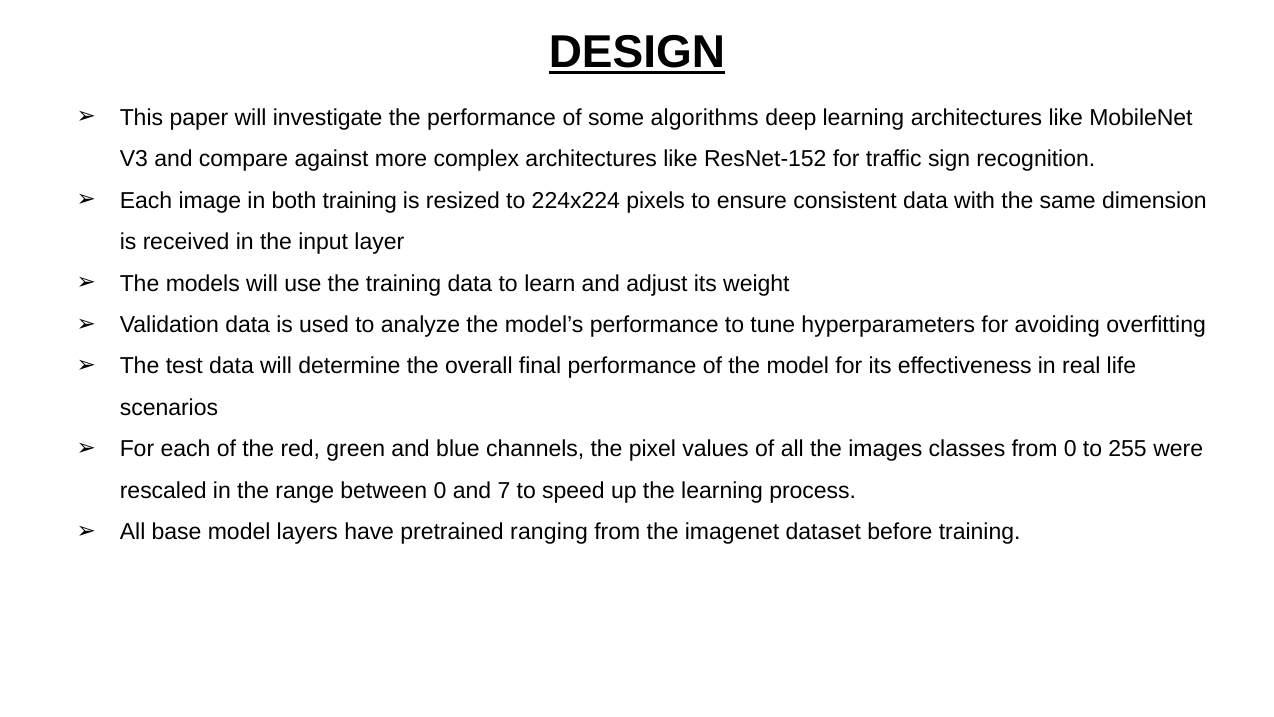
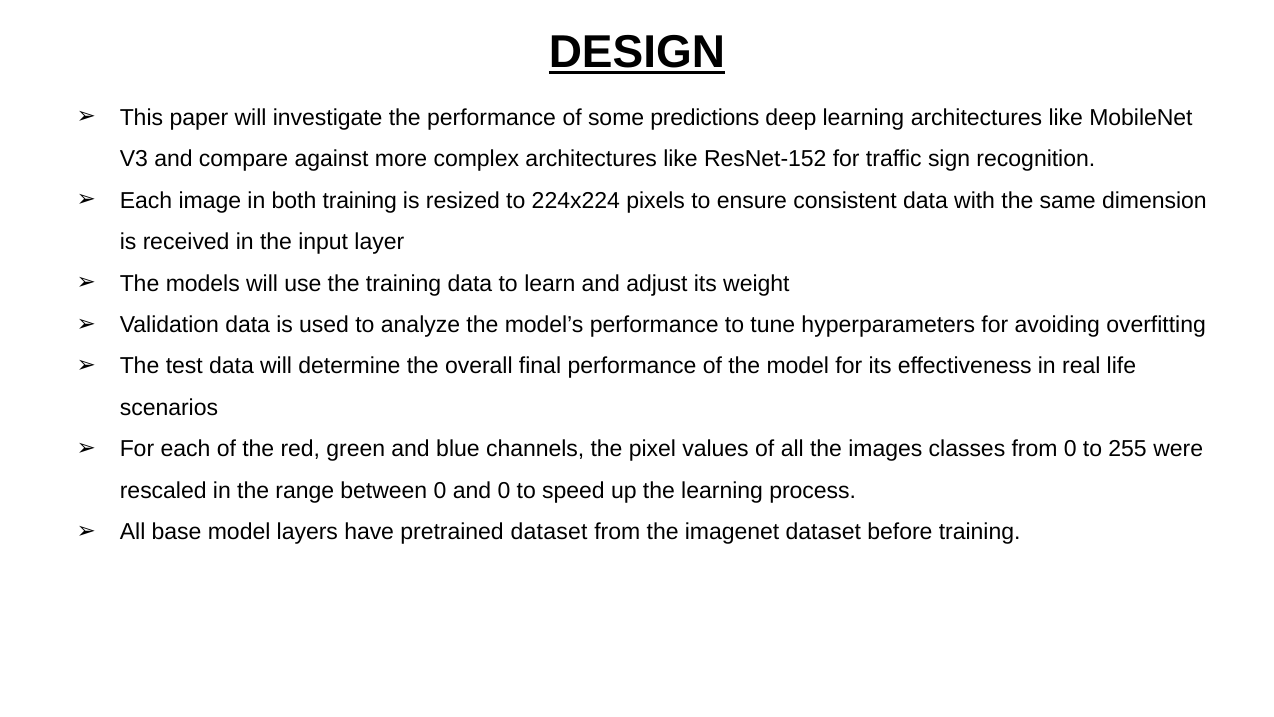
algorithms: algorithms -> predictions (705, 118)
and 7: 7 -> 0 (504, 490)
pretrained ranging: ranging -> dataset (549, 532)
